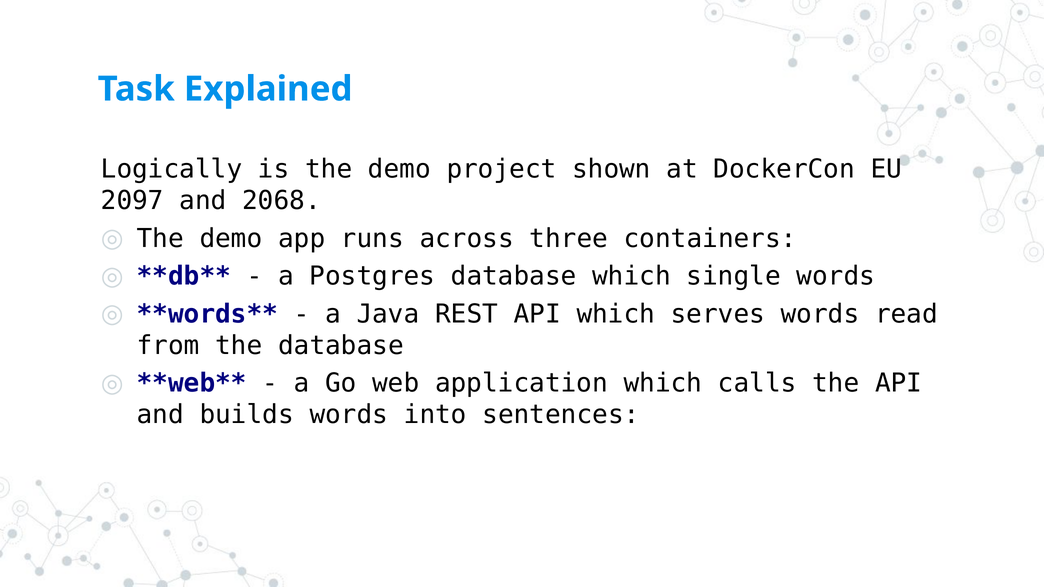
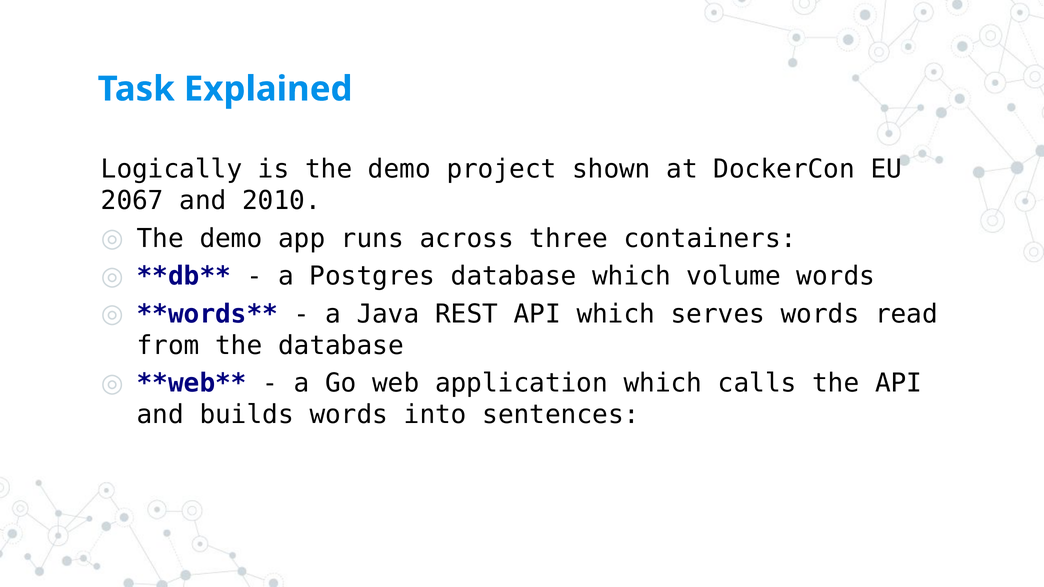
2097: 2097 -> 2067 (132, 201)
2068: 2068 -> 2010 (281, 201)
single: single -> volume (734, 276)
